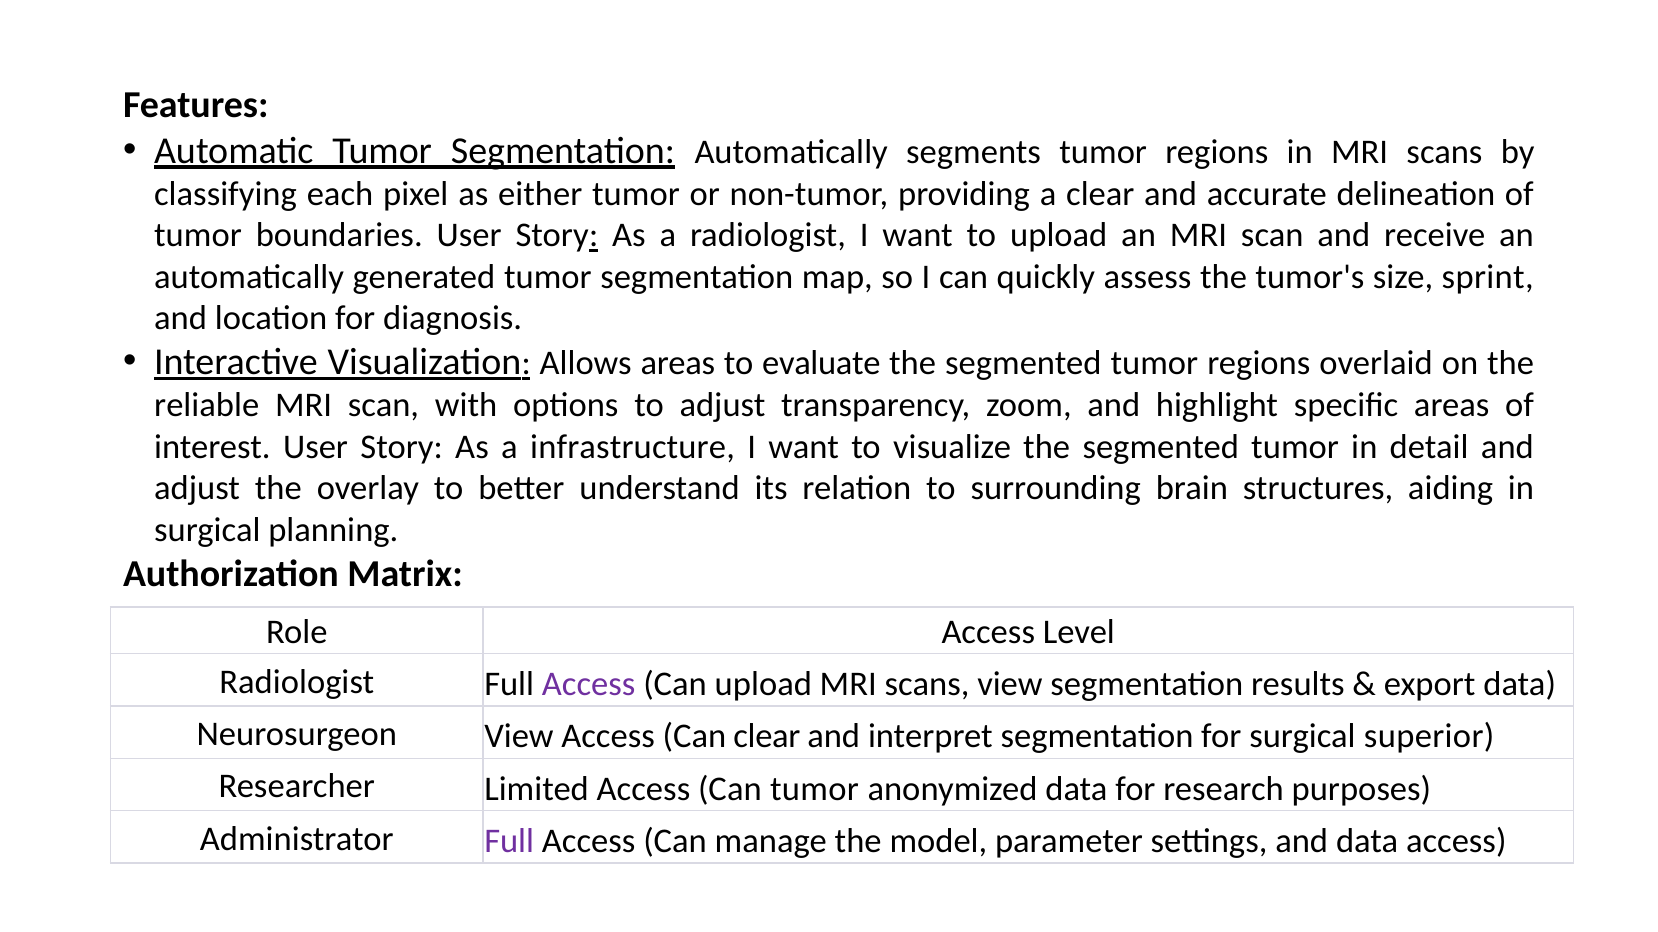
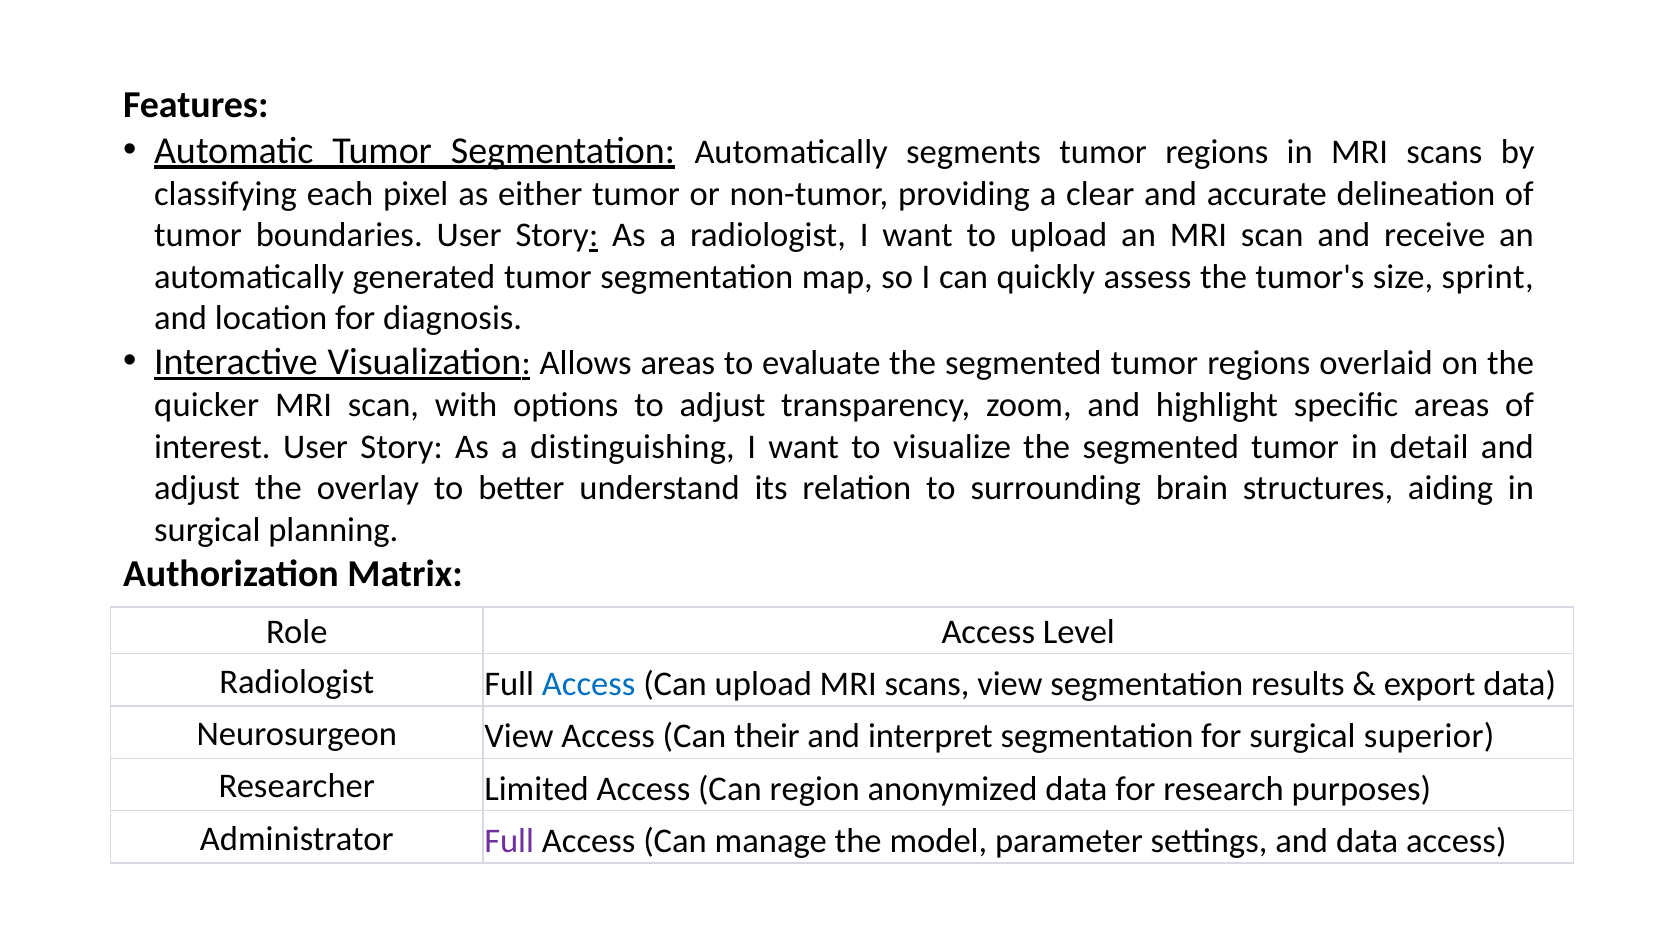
reliable: reliable -> quicker (207, 406)
infrastructure: infrastructure -> distinguishing (633, 447)
Access colour: purple -> blue (589, 684)
Can clear: clear -> their (767, 737)
Can tumor: tumor -> region (815, 789)
